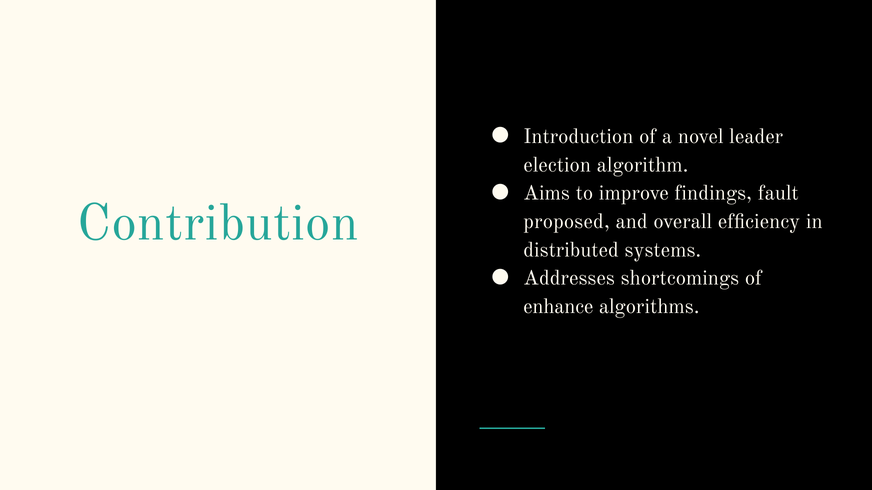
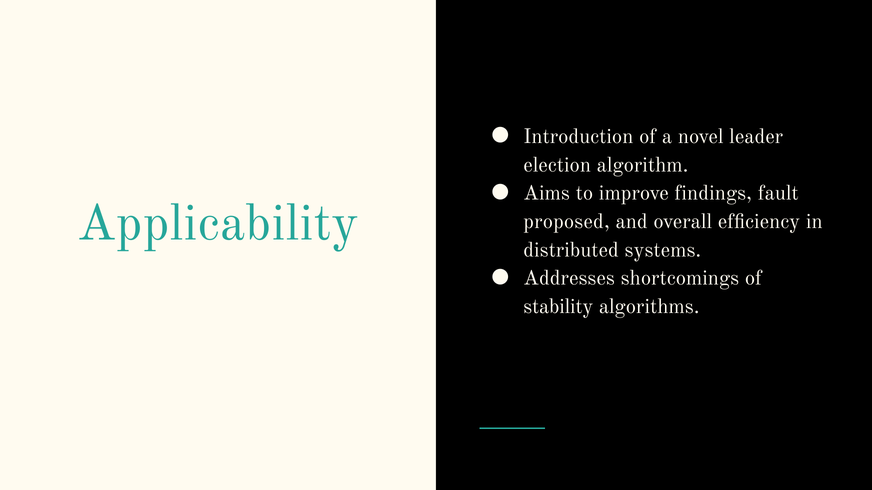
Contribution: Contribution -> Applicability (218, 223)
enhance: enhance -> stability (558, 307)
